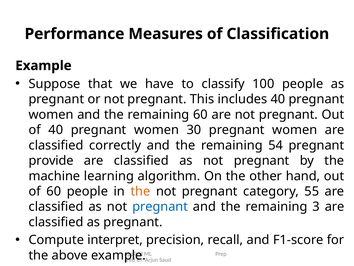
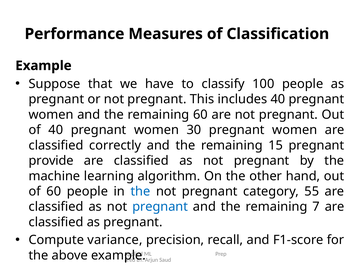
54: 54 -> 15 (276, 145)
the colour: orange -> blue (140, 191)
3: 3 -> 7 (316, 206)
interpret: interpret -> variance (115, 240)
